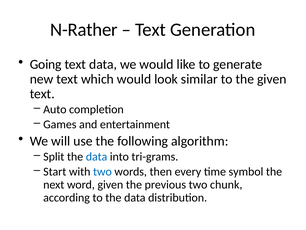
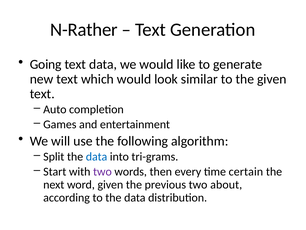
two colour: blue -> purple (102, 171)
symbol: symbol -> certain (246, 171)
chunk: chunk -> about (226, 184)
